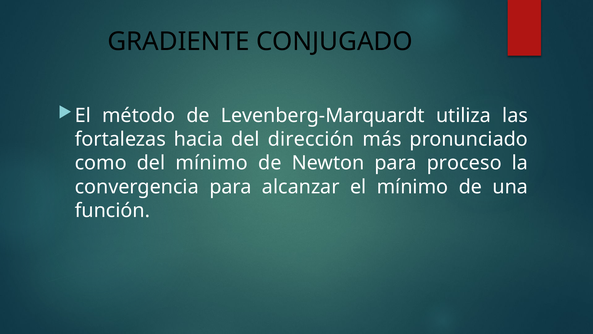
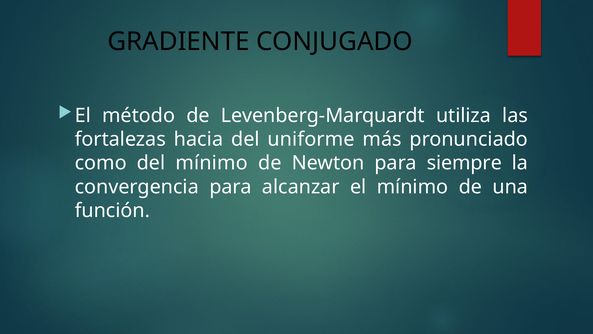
dirección: dirección -> uniforme (311, 139)
proceso: proceso -> siempre (464, 163)
